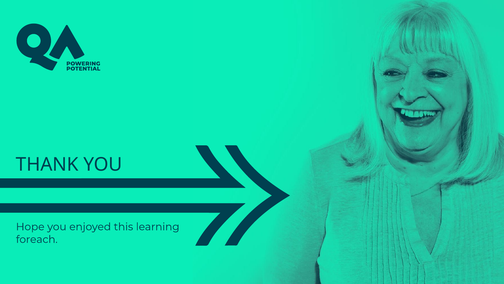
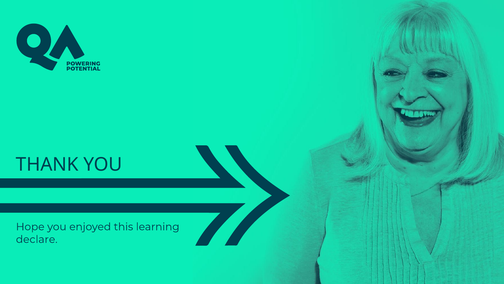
foreach: foreach -> declare (37, 239)
